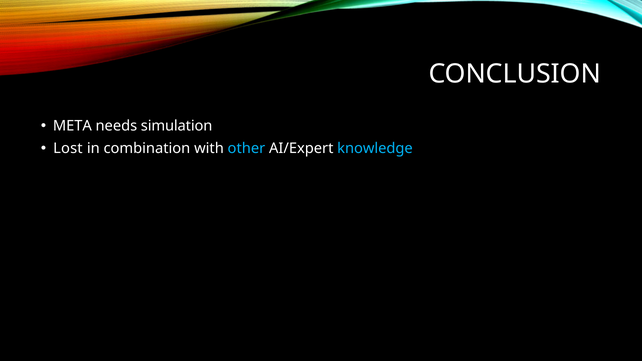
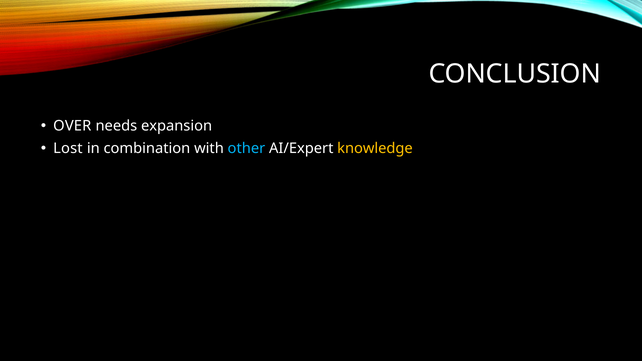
META: META -> OVER (72, 126)
simulation: simulation -> expansion (177, 126)
knowledge colour: light blue -> yellow (375, 148)
